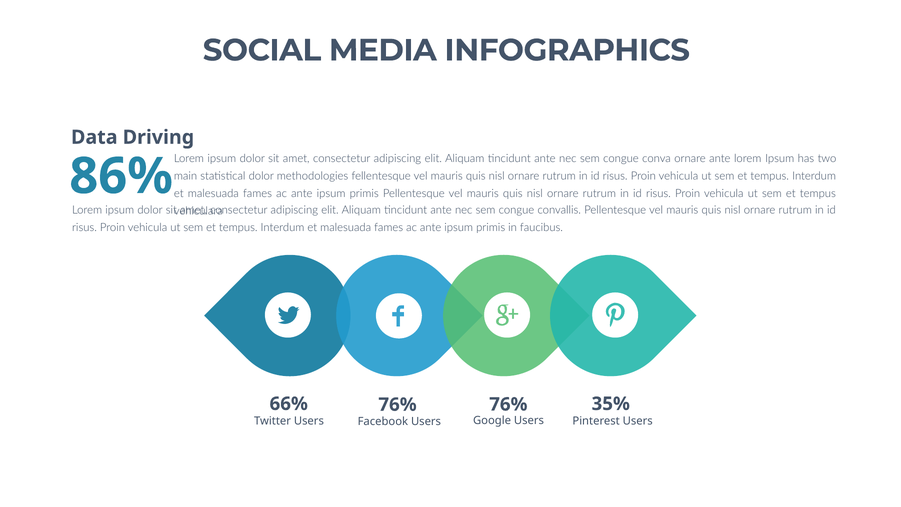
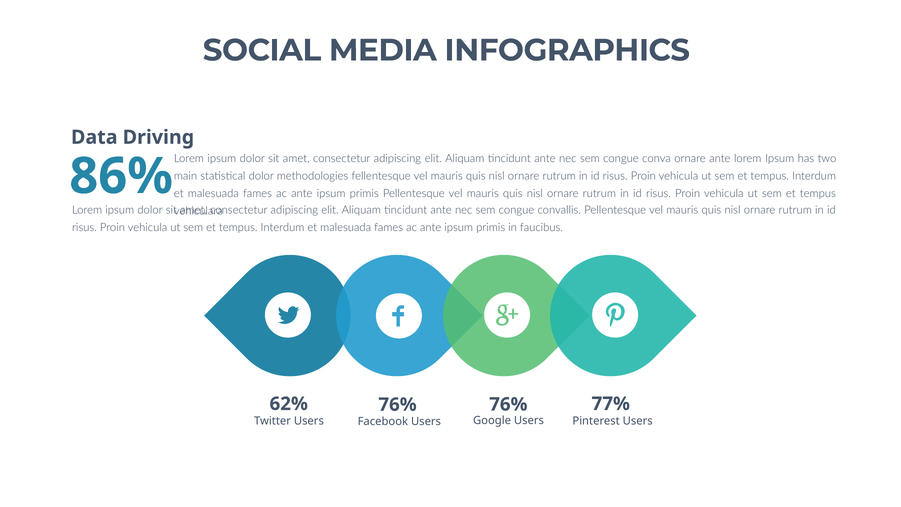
66%: 66% -> 62% (289, 404)
35%: 35% -> 77% (611, 404)
